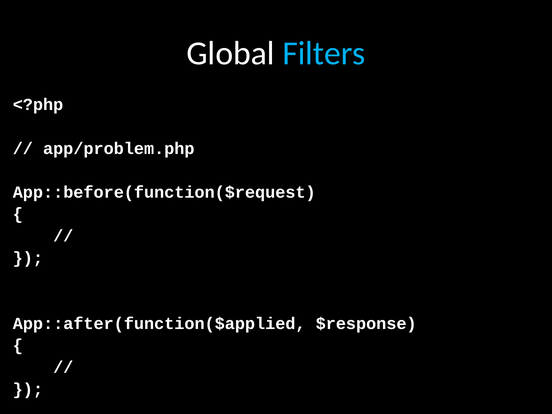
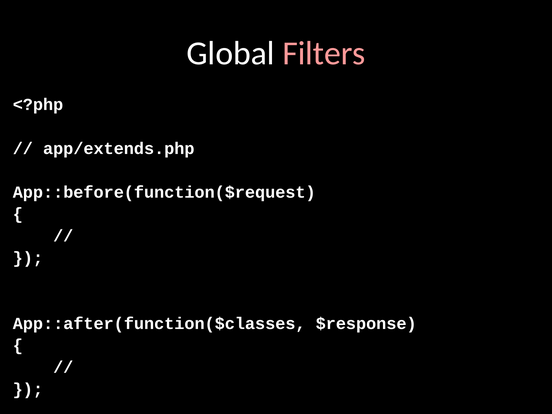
Filters colour: light blue -> pink (324, 53)
app/problem.php: app/problem.php -> app/extends.php (119, 148)
App::after(function($applied: App::after(function($applied -> App::after(function($classes (159, 323)
